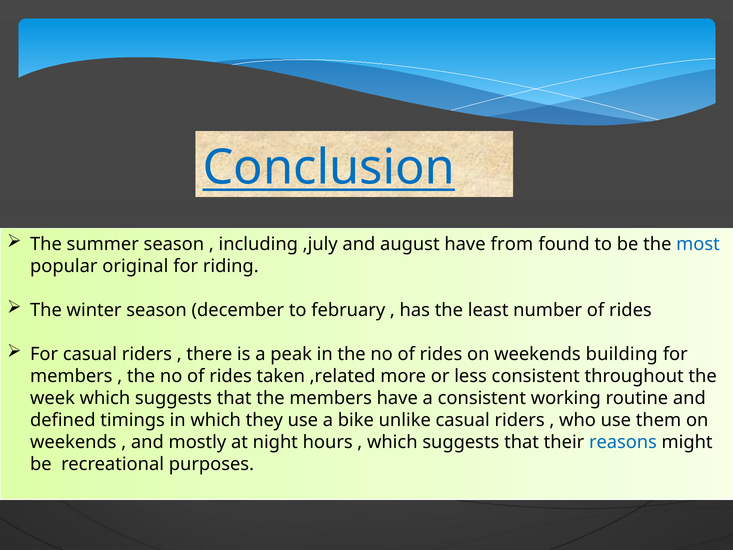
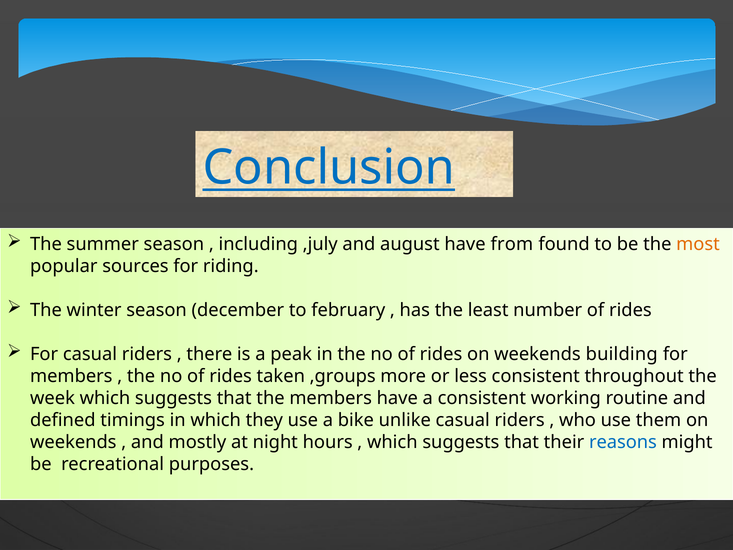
most colour: blue -> orange (698, 244)
original: original -> sources (135, 266)
,related: ,related -> ,groups (343, 376)
